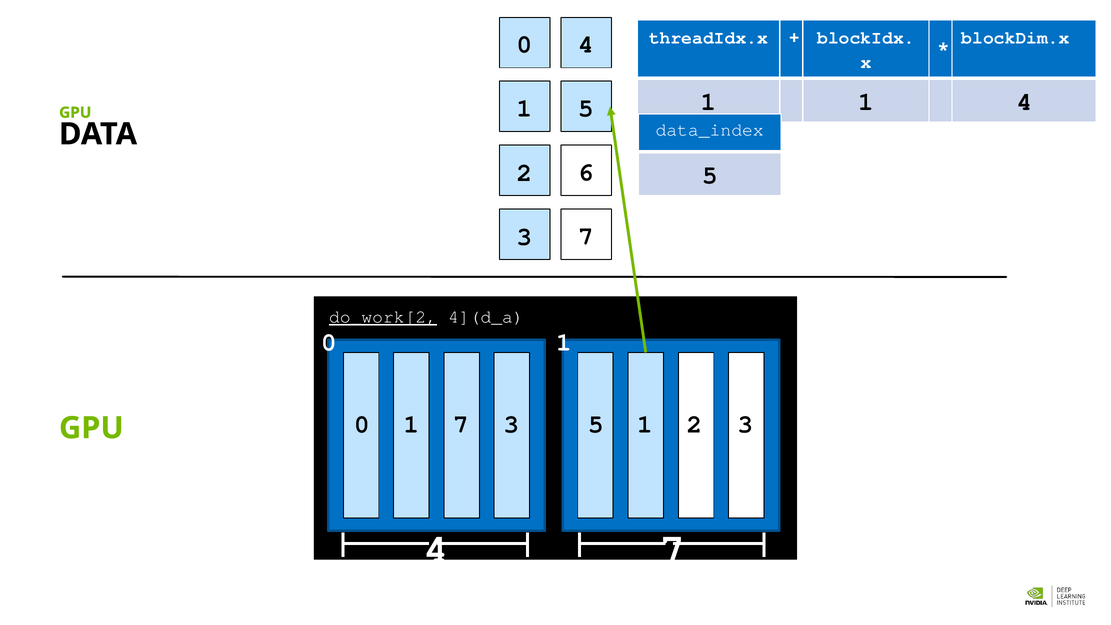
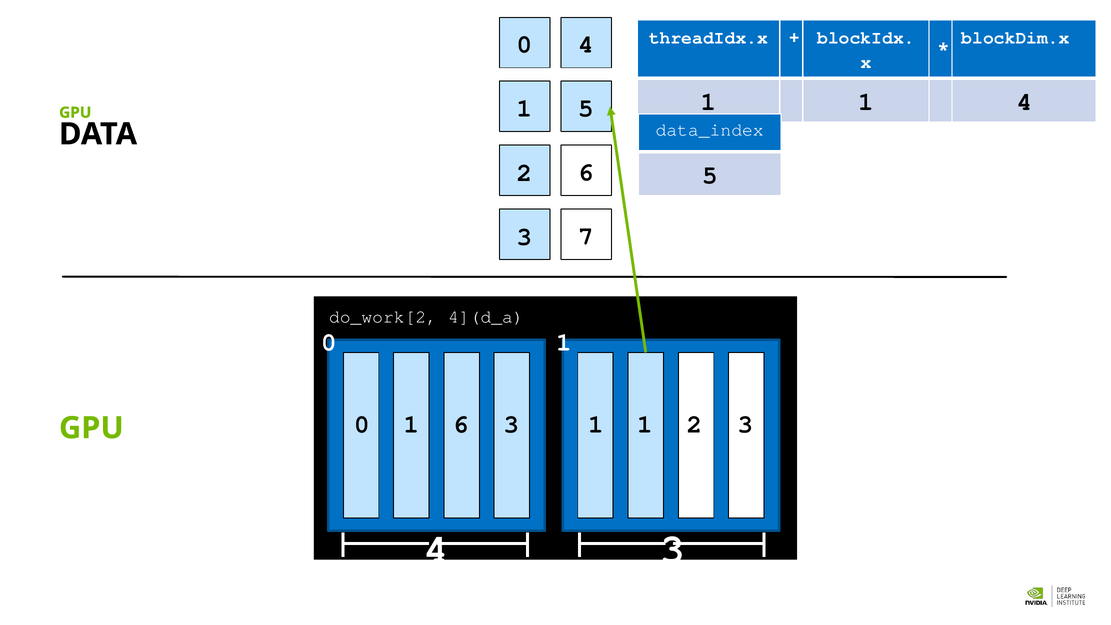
do_work[2 underline: present -> none (383, 317)
1 7: 7 -> 6 (461, 424)
3 5: 5 -> 1 (596, 424)
4 7: 7 -> 3 (672, 549)
